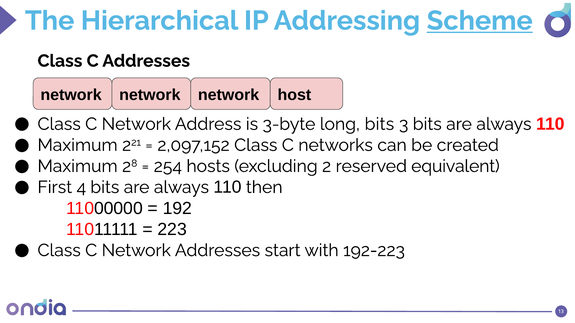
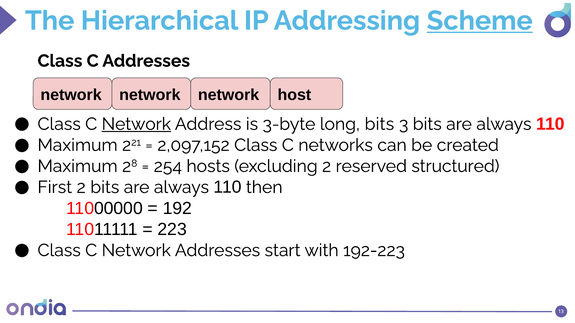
Network underline: none -> present (136, 124)
equivalent: equivalent -> structured (455, 166)
First 4: 4 -> 2 (81, 187)
